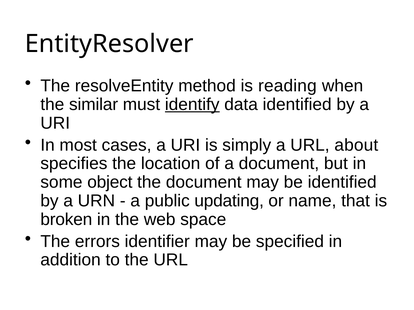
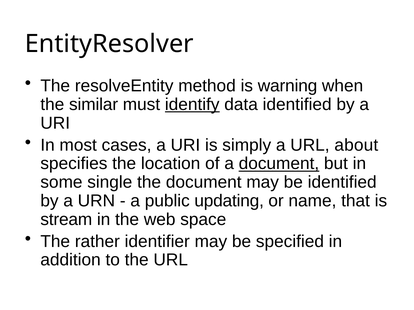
reading: reading -> warning (288, 86)
document underline: none -> present (279, 164)
object: object -> single (110, 183)
broken: broken -> stream (66, 220)
errors: errors -> rather (97, 242)
